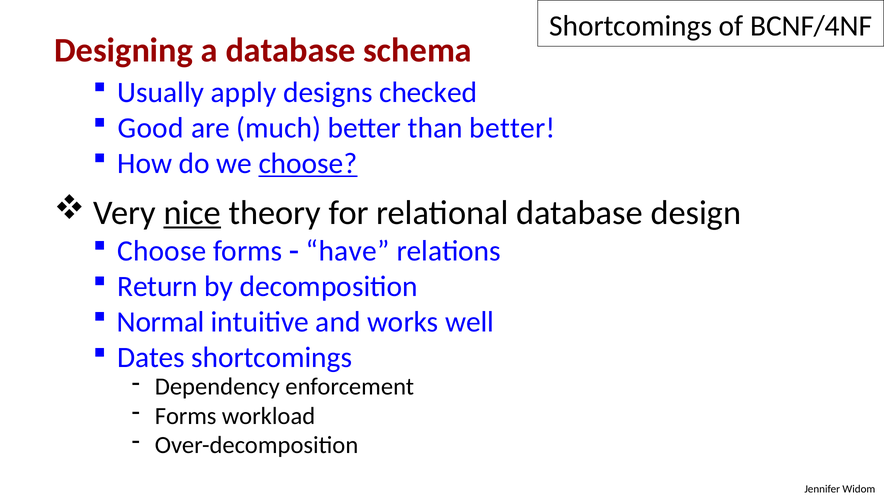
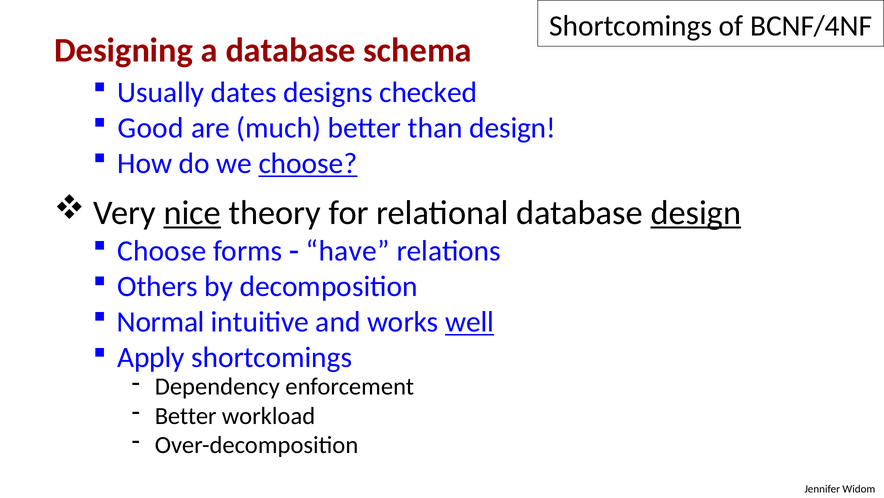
apply: apply -> dates (244, 92)
than better: better -> design (513, 128)
design underline: none -> present (696, 212)
Return: Return -> Others (158, 286)
well underline: none -> present (470, 322)
Dates: Dates -> Apply (151, 357)
Forms: Forms -> Better (186, 415)
